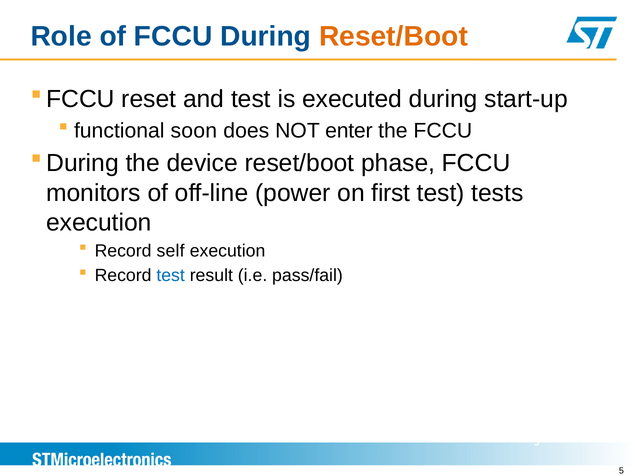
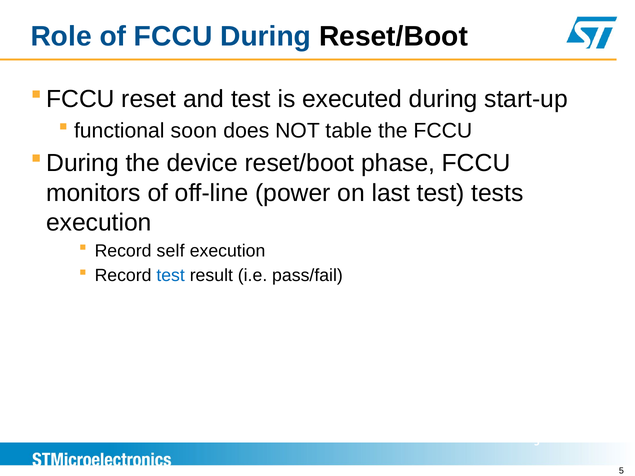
Reset/Boot colour: orange -> black (393, 36)
enter: enter -> table (349, 131)
first: first -> last (391, 193)
